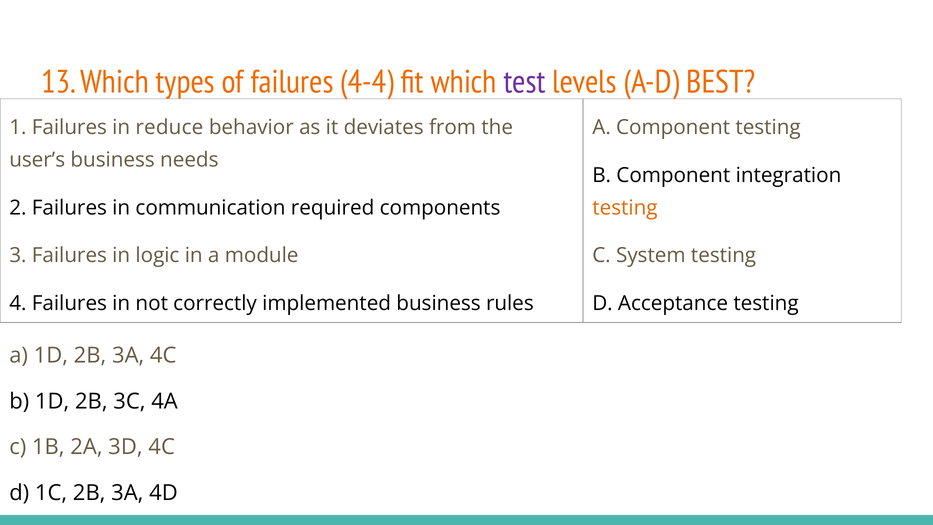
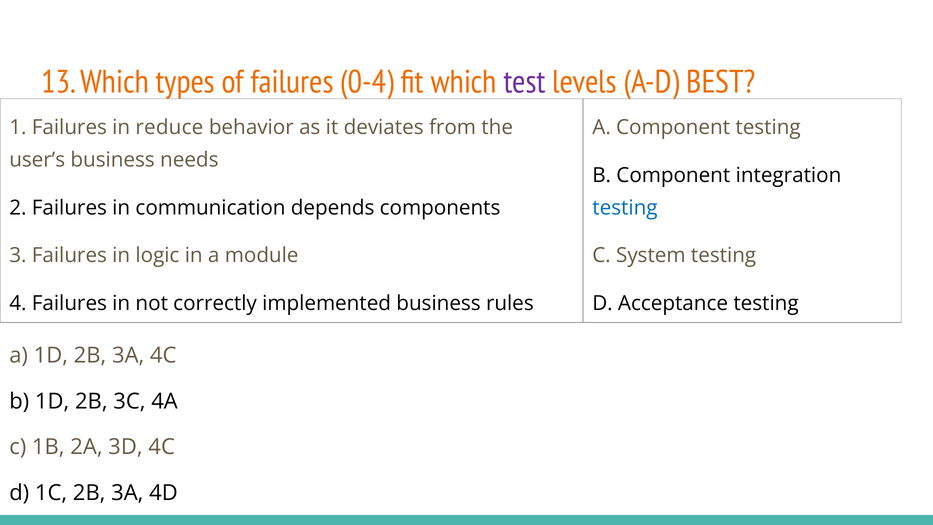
4-4: 4-4 -> 0-4 (367, 82)
required: required -> depends (333, 208)
testing colour: orange -> blue (625, 208)
